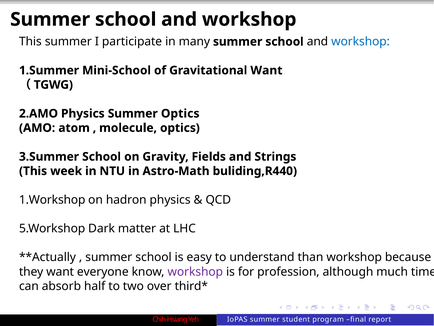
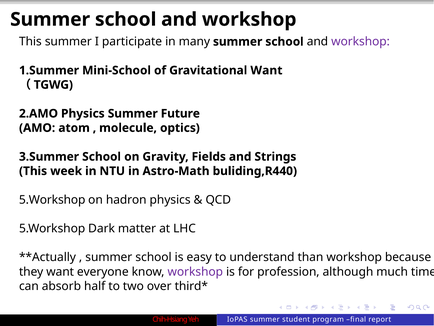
workshop colour: blue -> purple (361, 42)
Summer Optics: Optics -> Future (180, 113)
1.Workshop: 1.Workshop -> 5.Workshop (52, 200)
